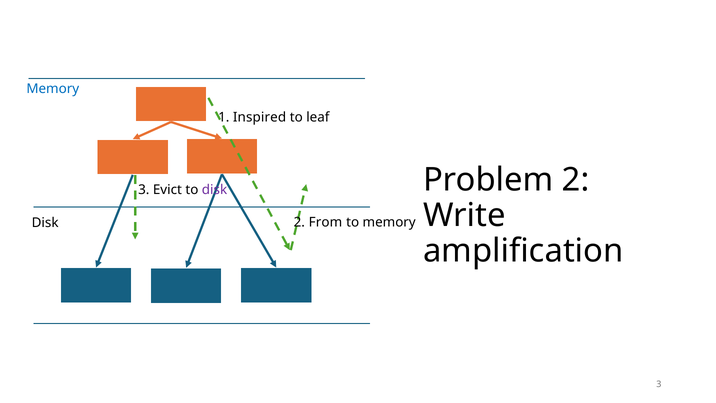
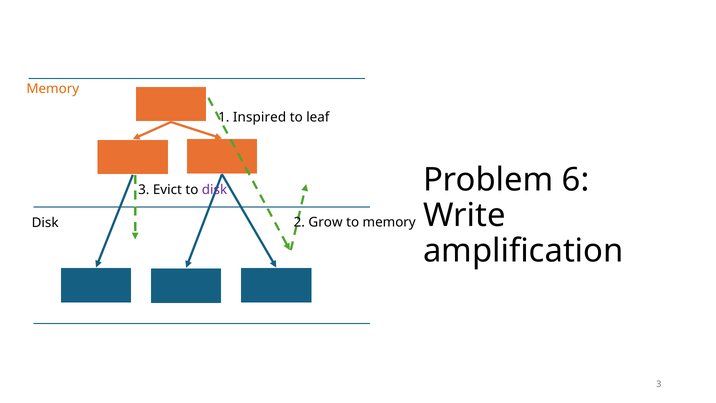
Memory colour: blue -> orange (53, 89)
Problem 2: 2 -> 6 (576, 180)
From: From -> Grow (326, 222)
